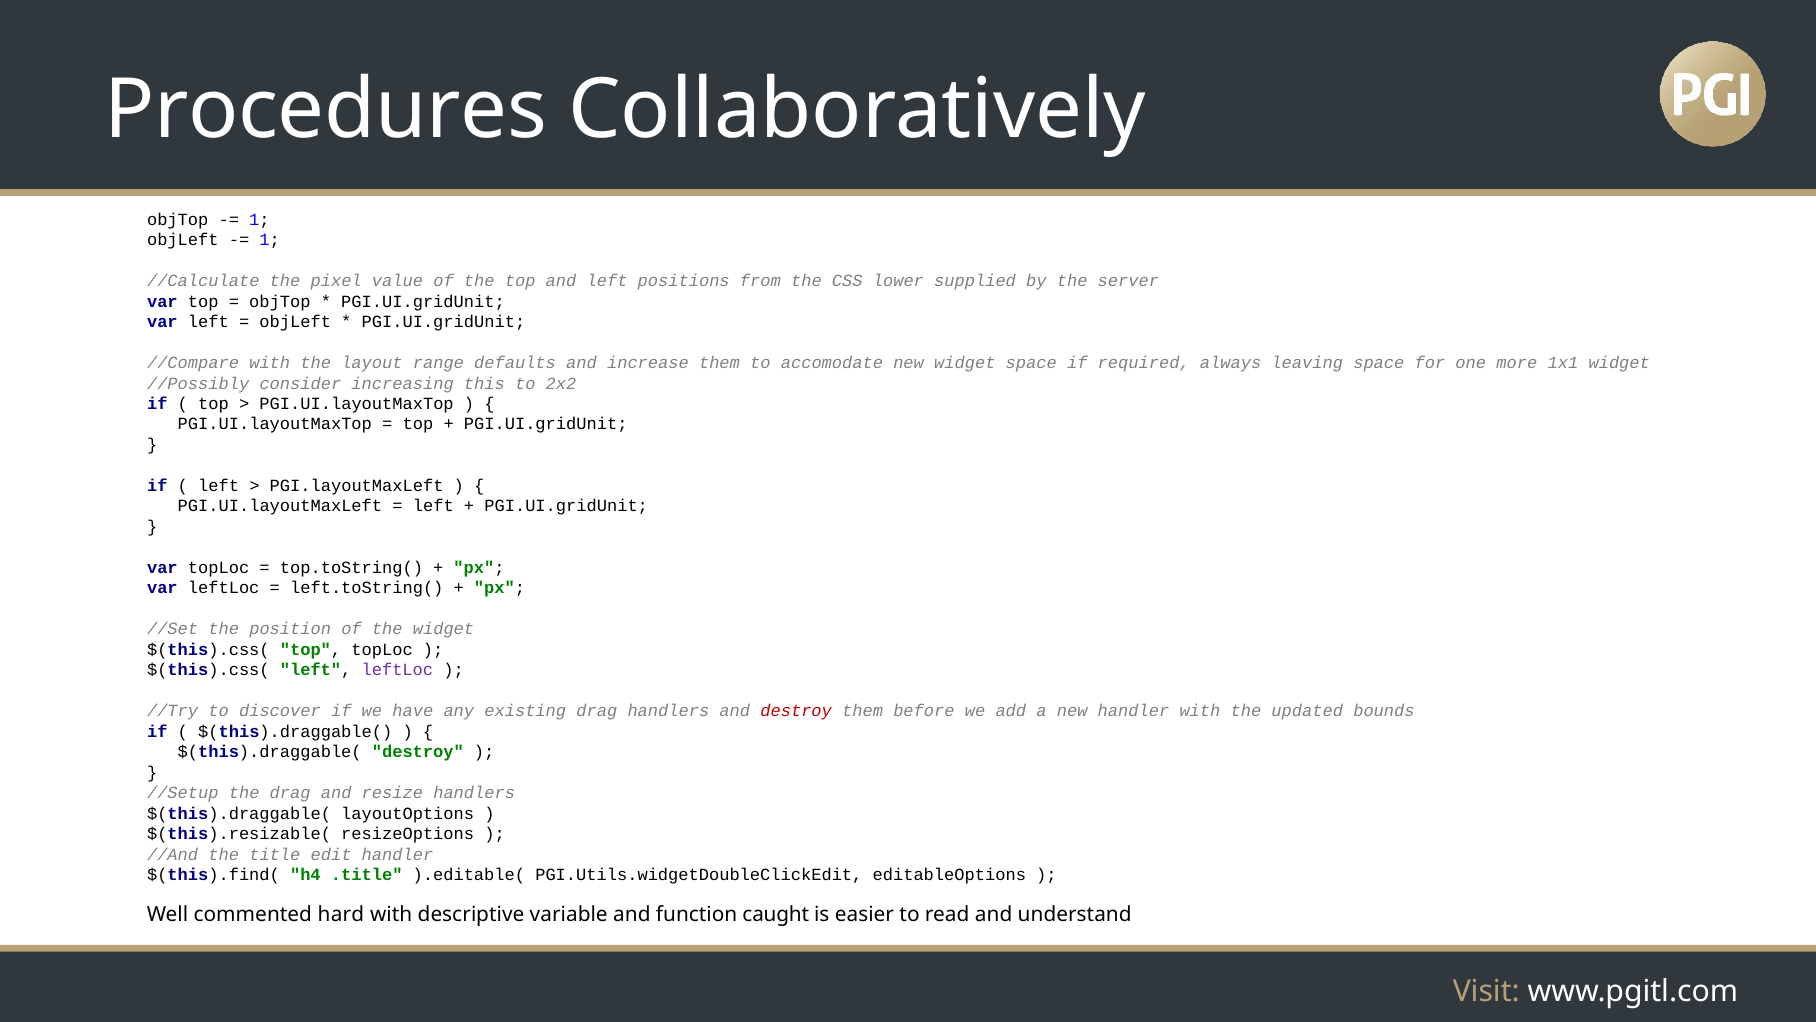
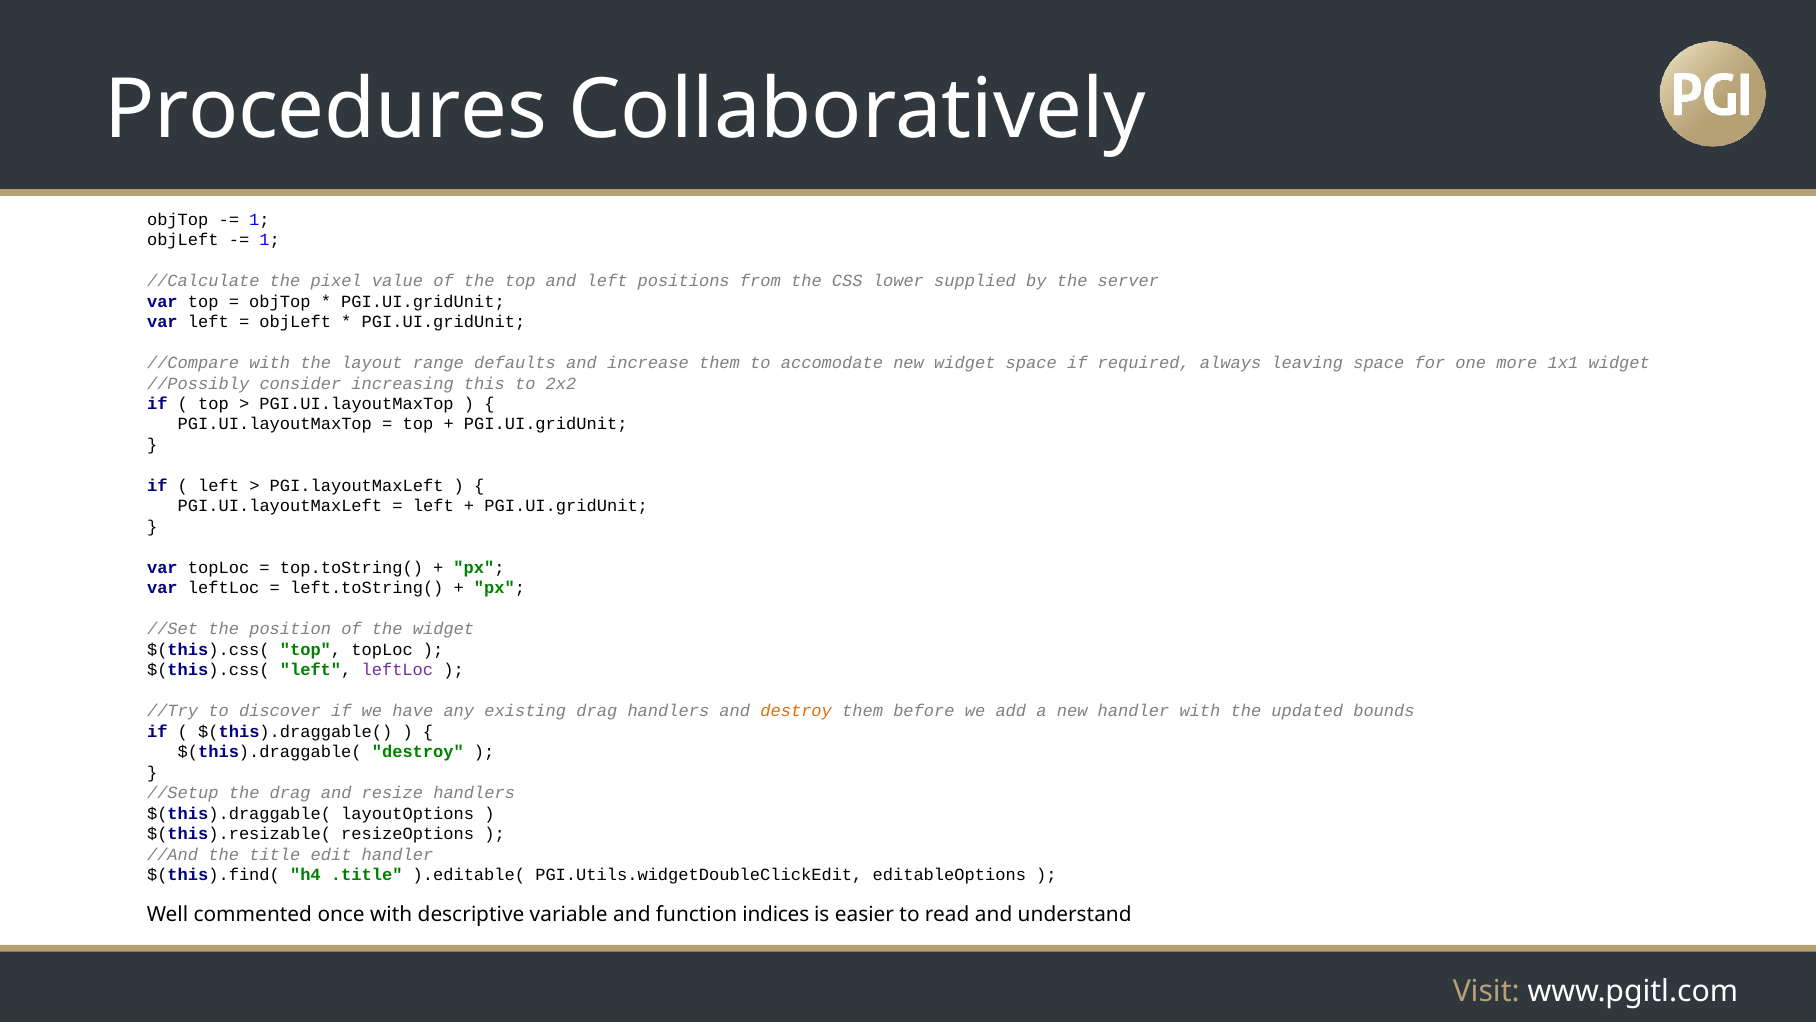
destroy colour: red -> orange (796, 711)
hard: hard -> once (341, 914)
caught: caught -> indices (776, 914)
